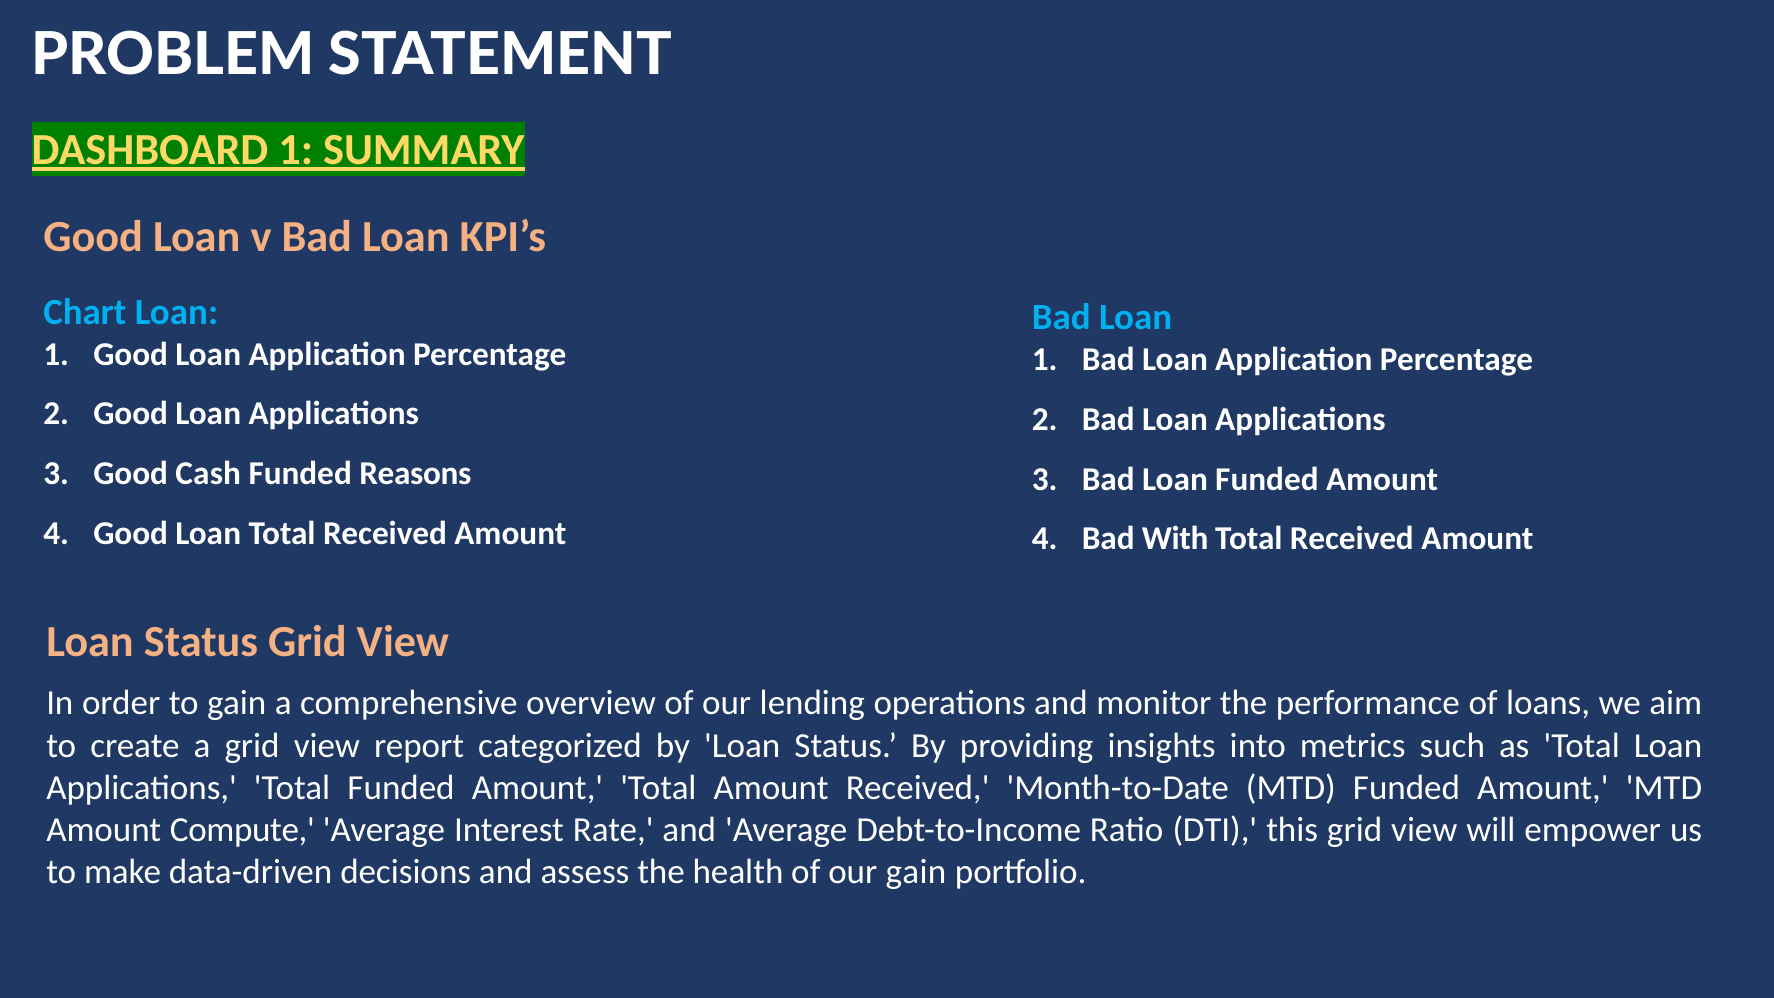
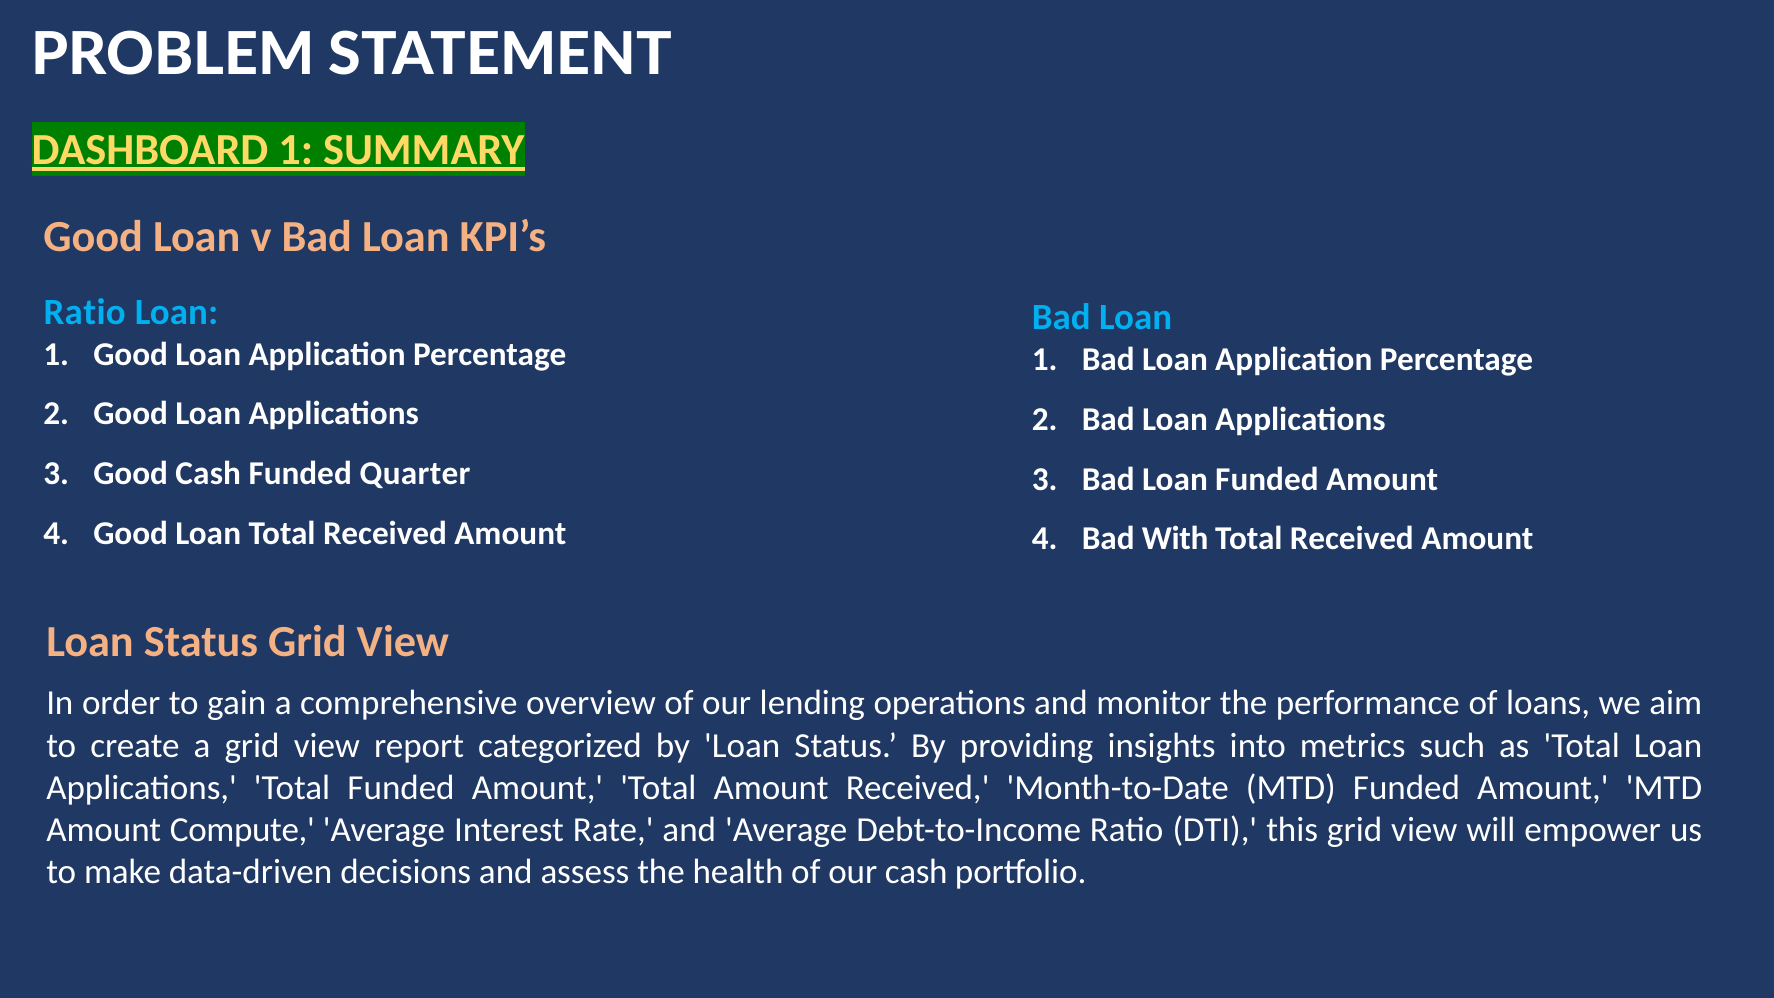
Chart: Chart -> Ratio (85, 312)
Reasons: Reasons -> Quarter (415, 474)
our gain: gain -> cash (916, 872)
